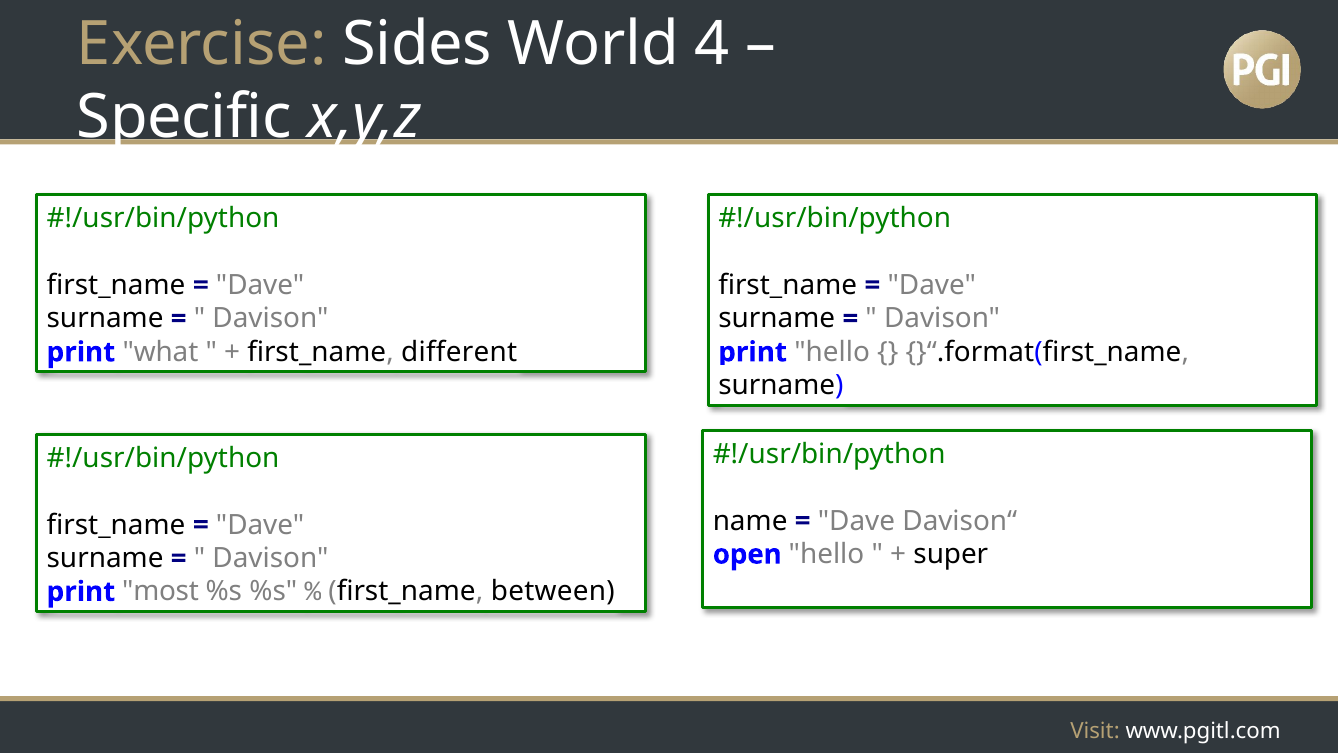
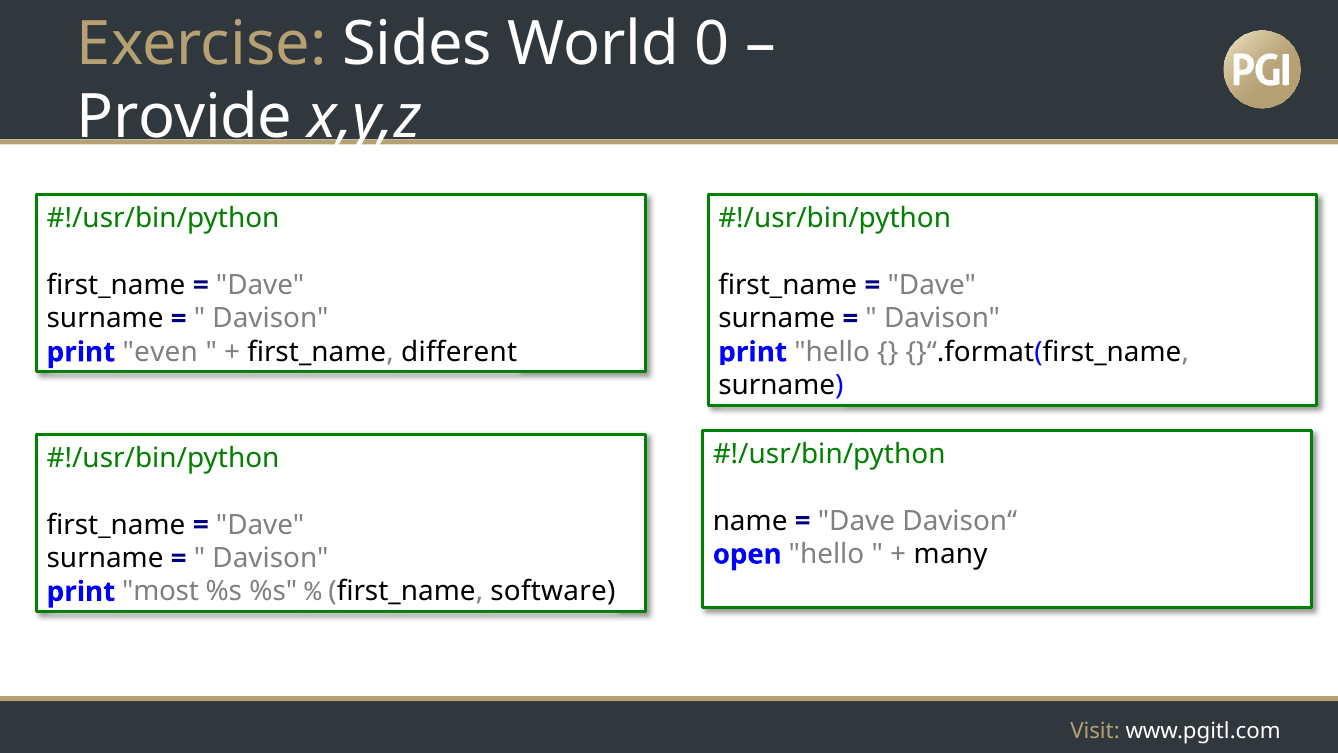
4: 4 -> 0 (712, 44)
Specific: Specific -> Provide (184, 118)
what: what -> even (160, 352)
super: super -> many (951, 554)
between: between -> software (553, 591)
